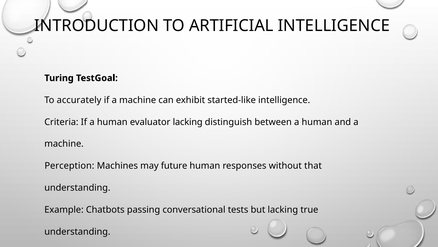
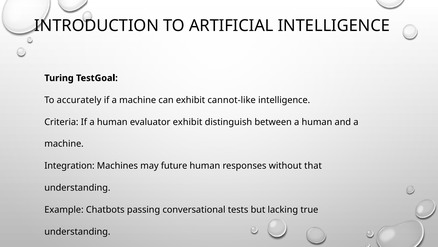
started-like: started-like -> cannot-like (232, 100)
evaluator lacking: lacking -> exhibit (188, 122)
Perception: Perception -> Integration (69, 166)
